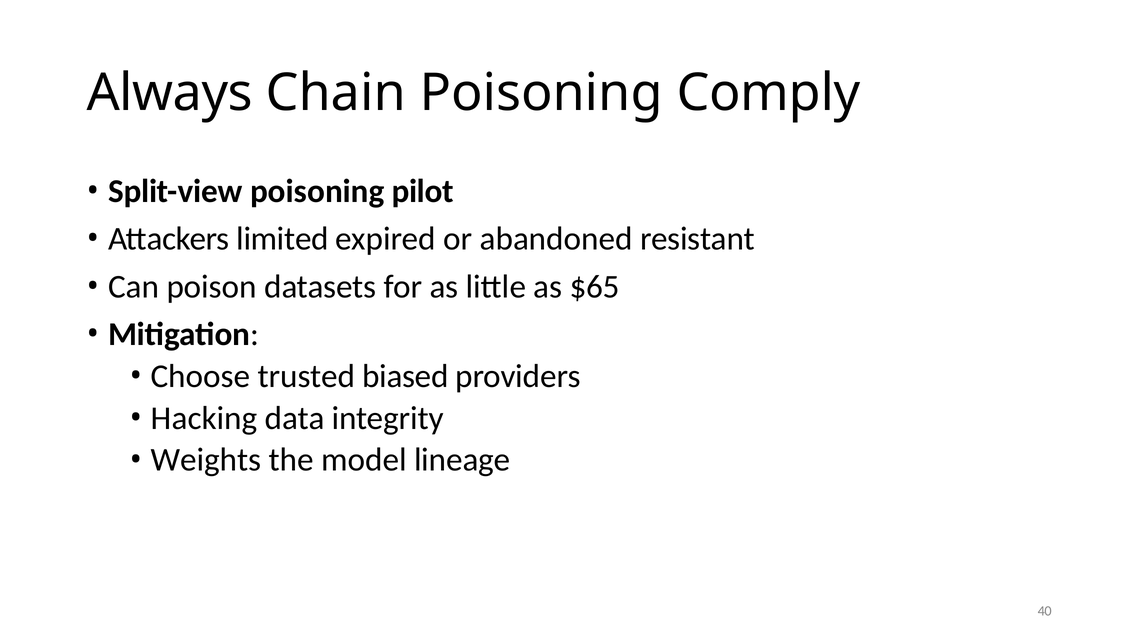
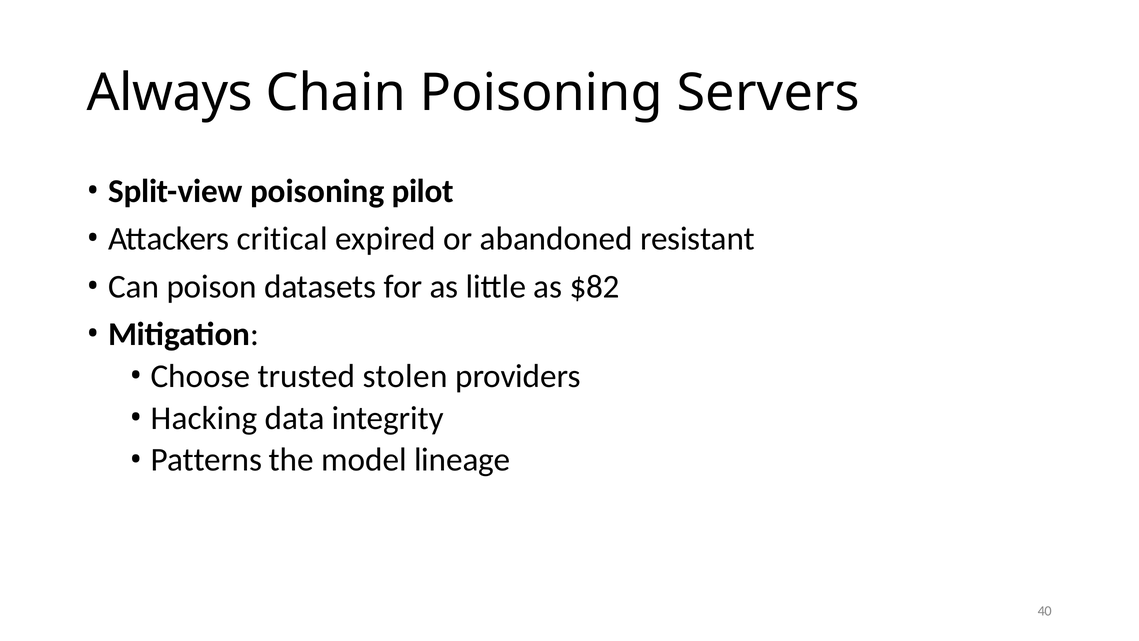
Comply: Comply -> Servers (768, 93)
limited: limited -> critical (282, 239)
$65: $65 -> $82 (595, 287)
biased: biased -> stolen (405, 376)
Weights: Weights -> Patterns (206, 460)
